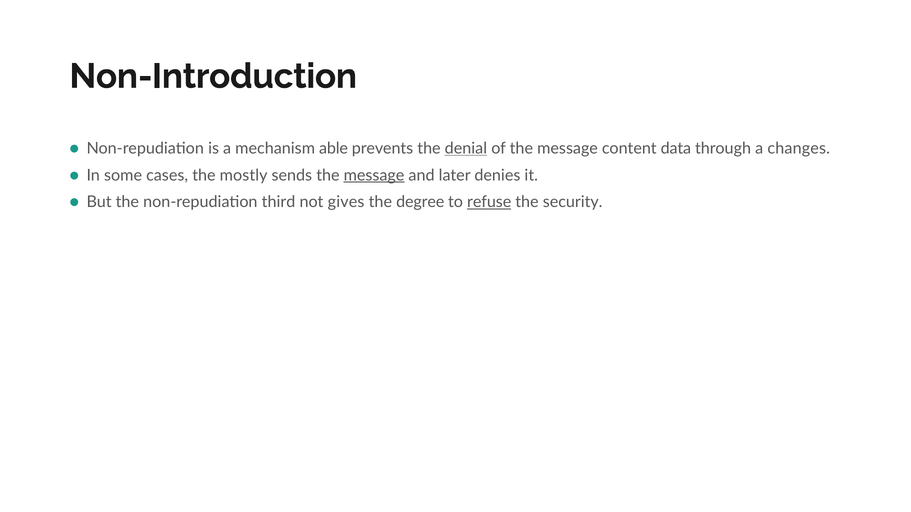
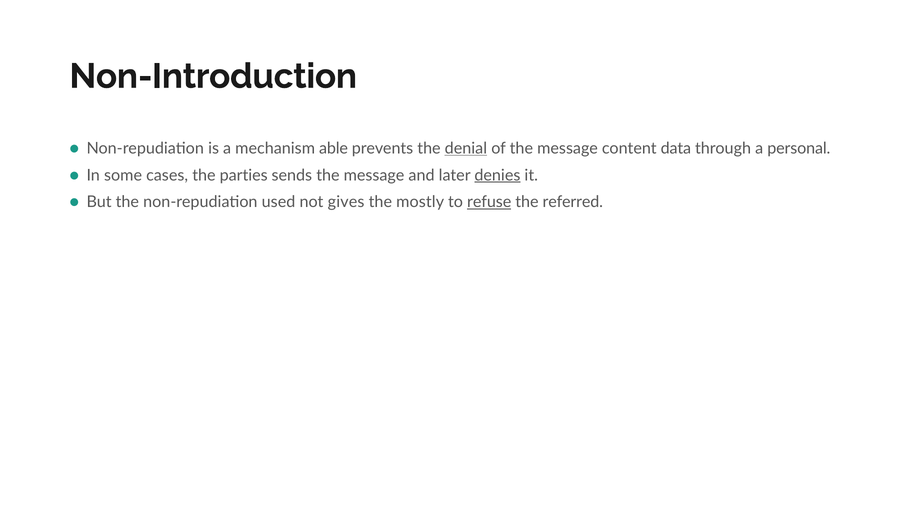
changes: changes -> personal (799, 148)
mostly: mostly -> parties (244, 175)
message underline: present -> none (374, 175)
denies underline: none -> present (497, 175)
third: third -> used (279, 202)
degree: degree -> mostly (420, 202)
security: security -> referred (573, 202)
